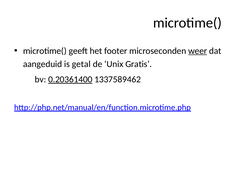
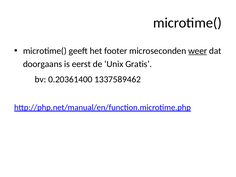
aangeduid: aangeduid -> doorgaans (43, 64)
getal: getal -> eerst (81, 64)
0.20361400 underline: present -> none (70, 79)
